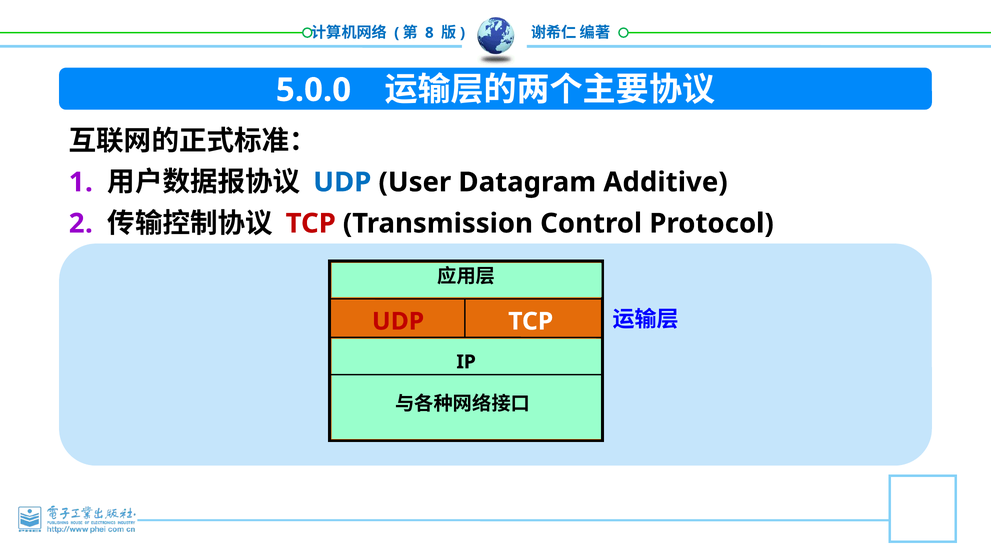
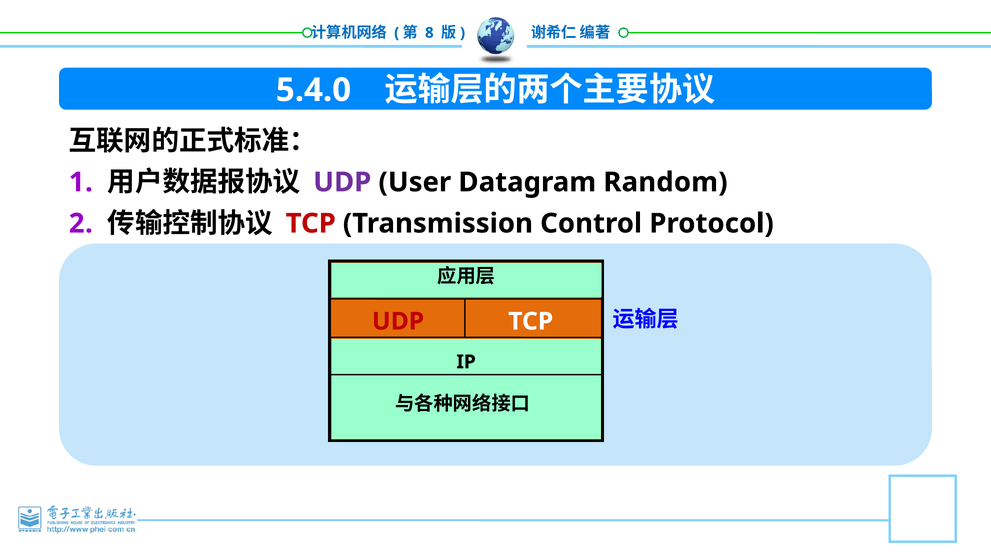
5.0.0: 5.0.0 -> 5.4.0 (313, 90)
UDP colour: blue -> purple (342, 182)
Additive: Additive -> Random (665, 182)
